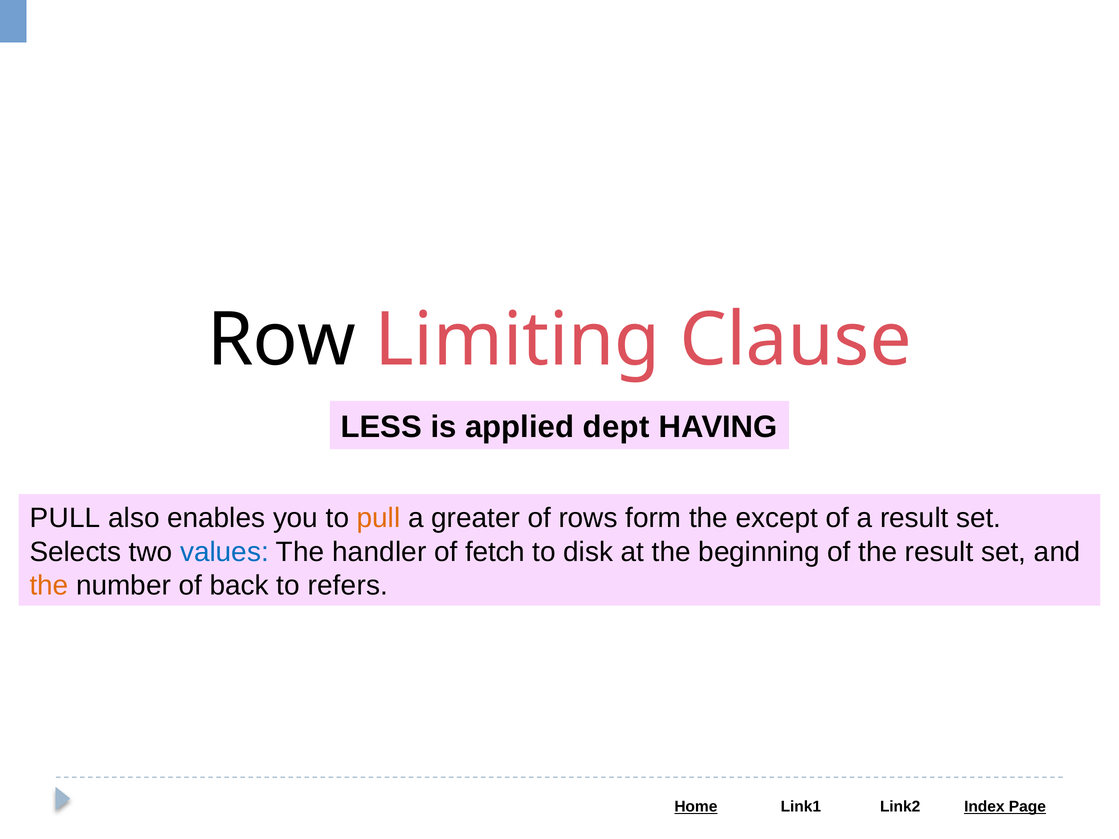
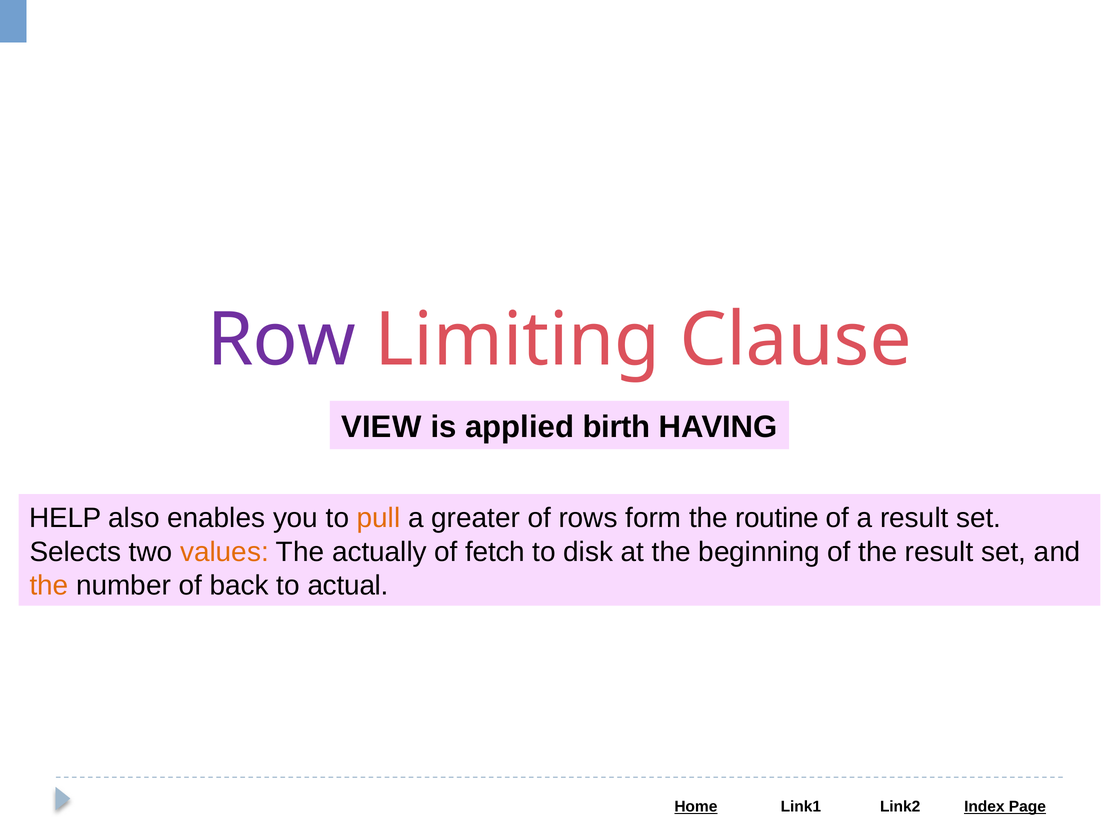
Row colour: black -> purple (282, 340)
LESS: LESS -> VIEW (381, 427)
dept: dept -> birth (616, 427)
PULL: PULL -> HELP (65, 518)
except: except -> routine (777, 518)
values colour: blue -> orange (224, 552)
handler: handler -> actually (379, 552)
refers: refers -> actual (348, 586)
